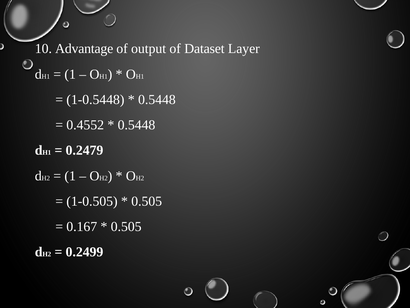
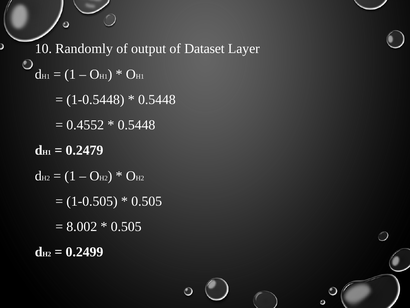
Advantage: Advantage -> Randomly (84, 49)
0.167: 0.167 -> 8.002 (82, 226)
